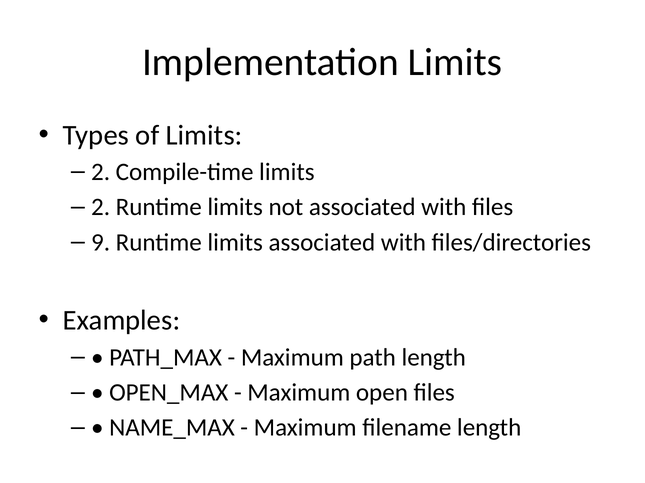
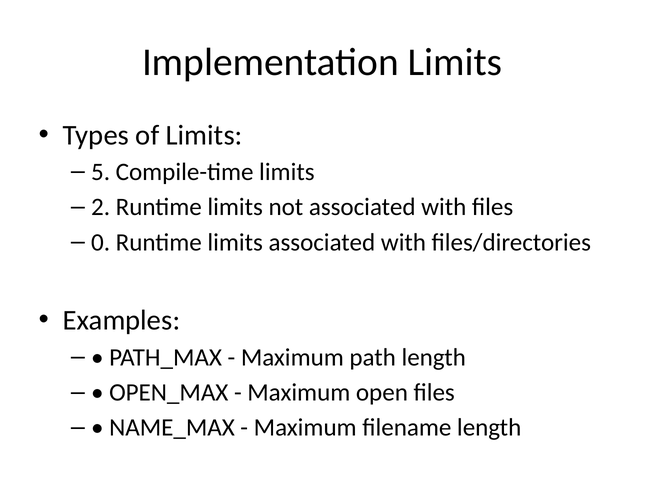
2: 2 -> 5 (101, 172)
9: 9 -> 0 (101, 243)
